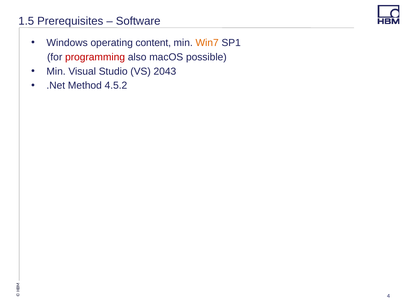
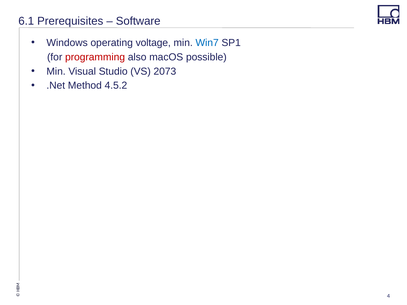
1.5: 1.5 -> 6.1 (26, 21)
content: content -> voltage (153, 43)
Win7 colour: orange -> blue (207, 43)
2043: 2043 -> 2073 (165, 71)
